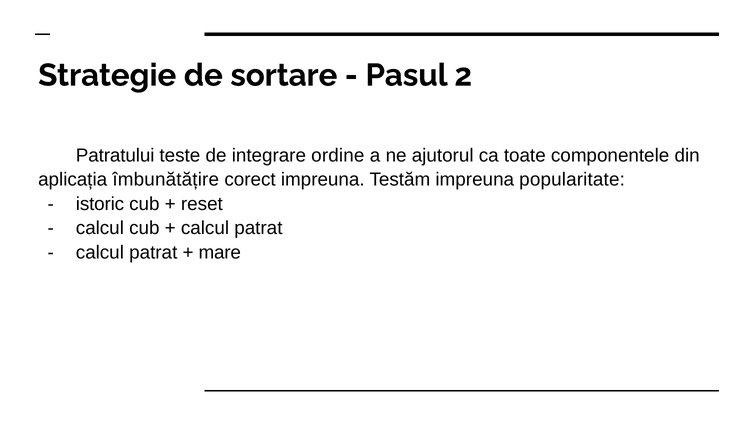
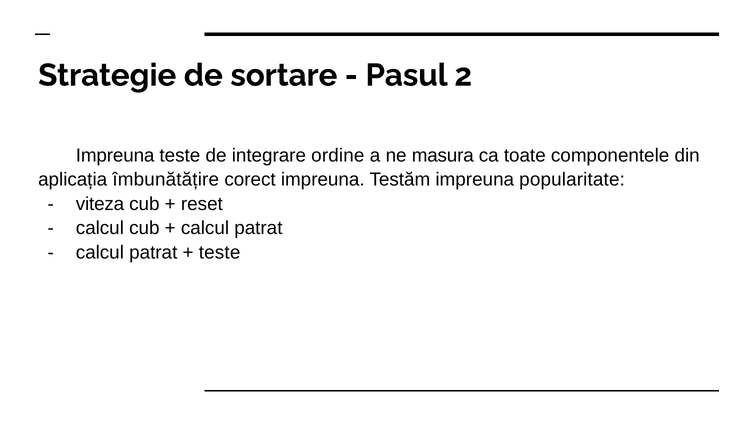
Patratului: Patratului -> Impreuna (115, 155)
ajutorul: ajutorul -> masura (443, 155)
istoric: istoric -> viteza (100, 204)
mare: mare -> teste (220, 252)
